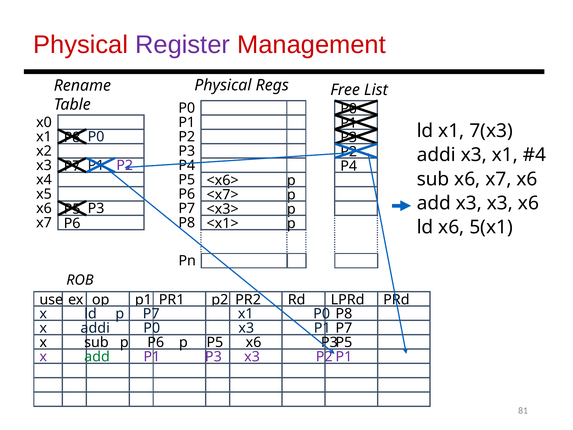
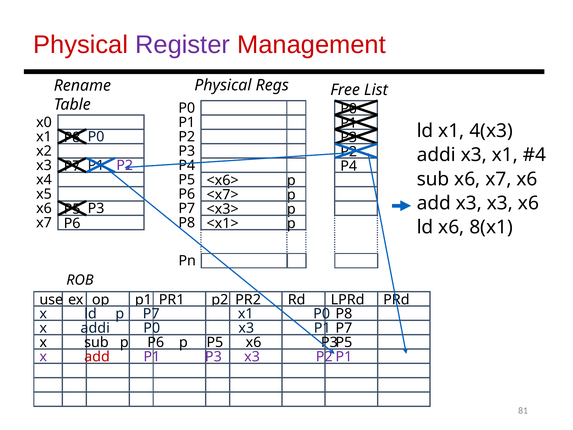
7(x3: 7(x3 -> 4(x3 (491, 131)
5(x1: 5(x1 -> 8(x1 (491, 227)
add colour: green -> red (97, 356)
